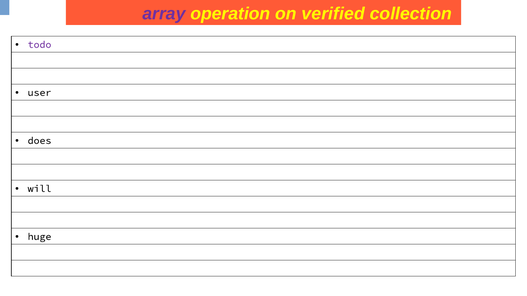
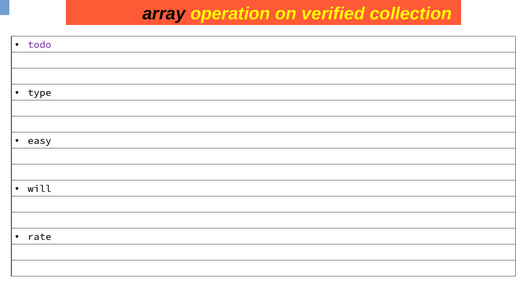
array colour: purple -> black (164, 14)
user: user -> type (40, 93)
does: does -> easy (40, 141)
huge: huge -> rate (40, 237)
